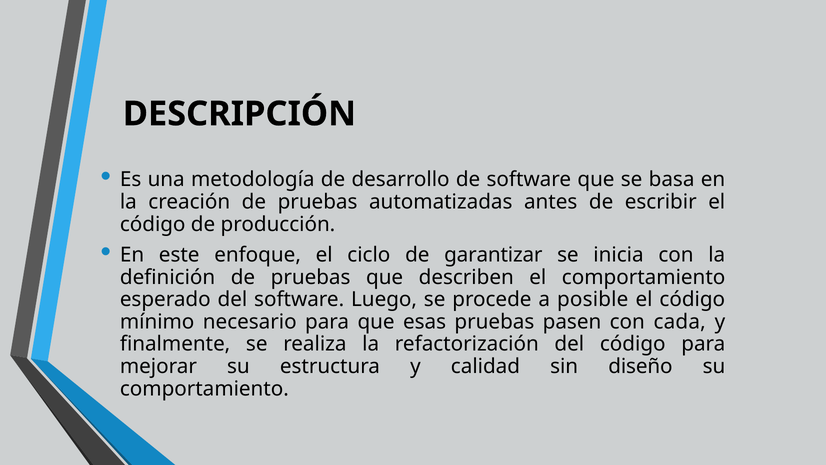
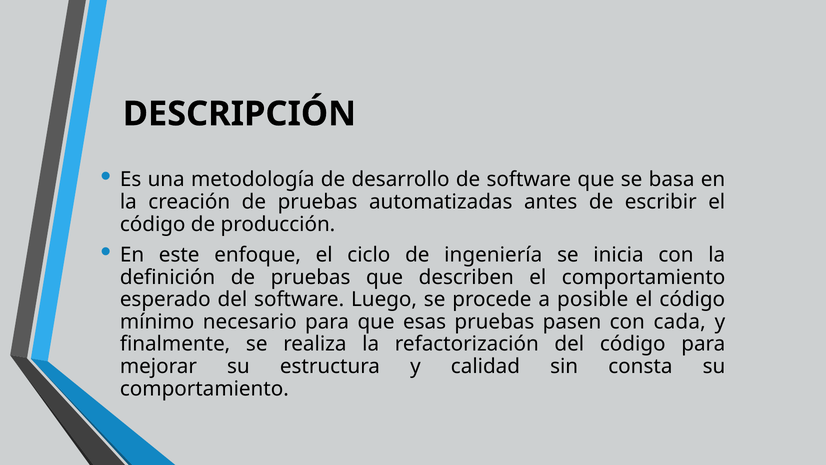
garantizar: garantizar -> ingeniería (493, 255)
diseño: diseño -> consta (640, 366)
